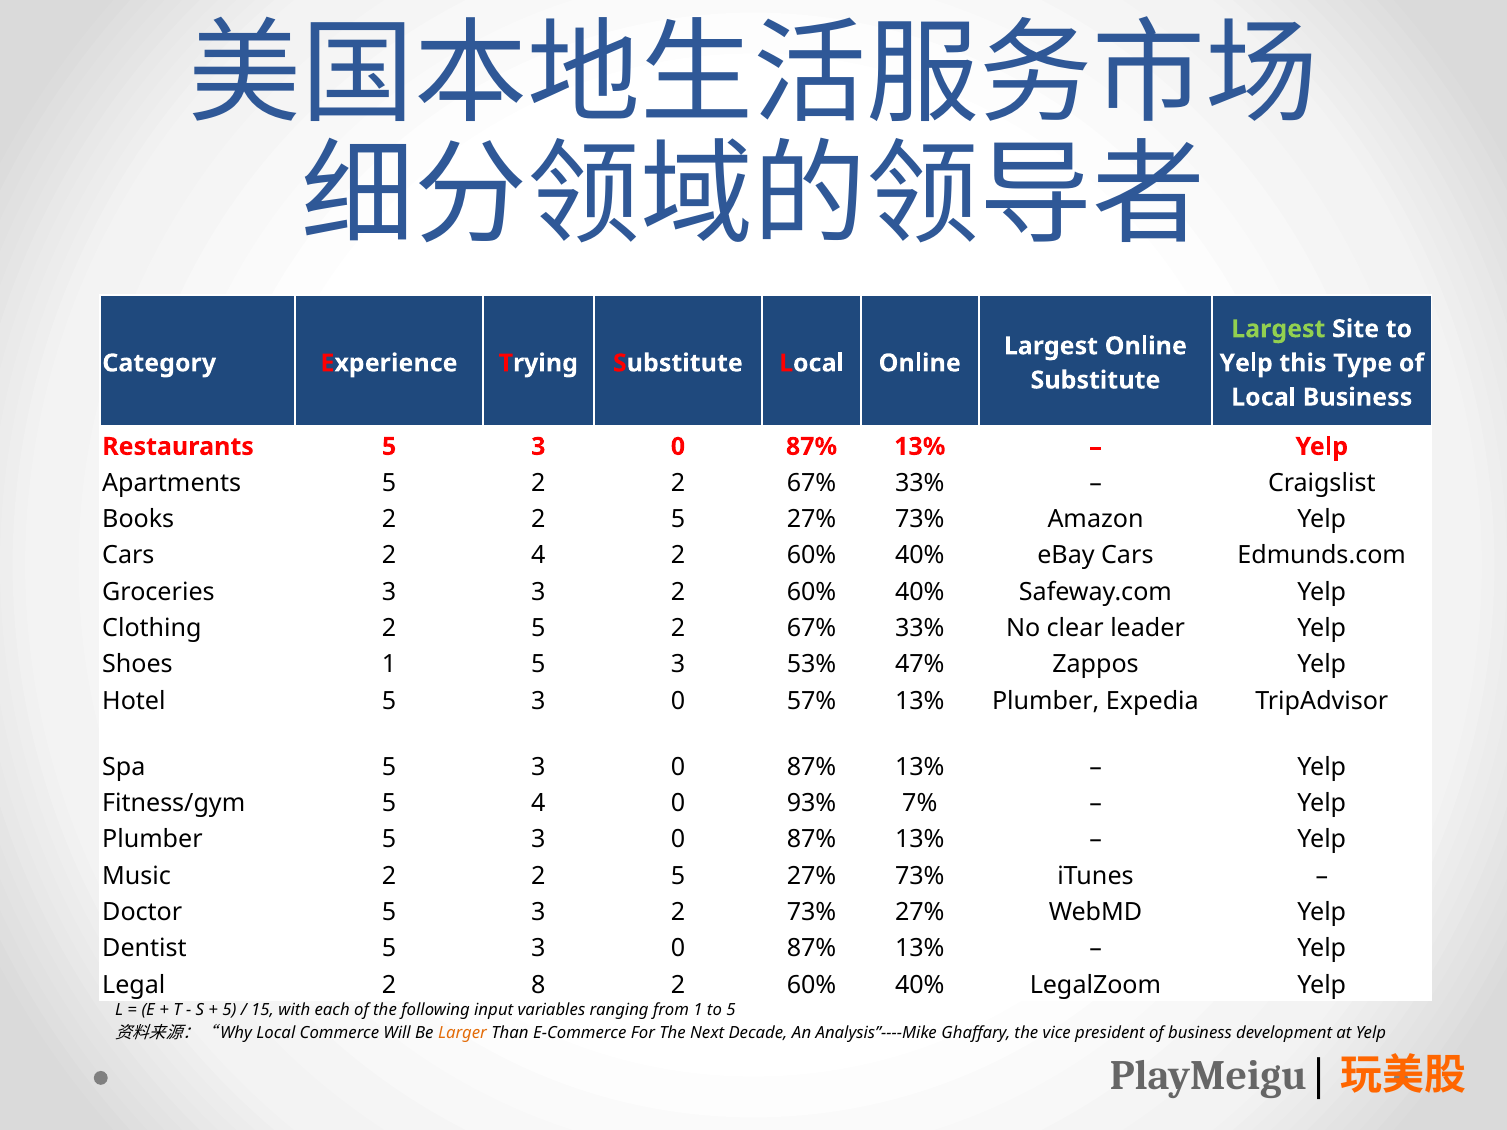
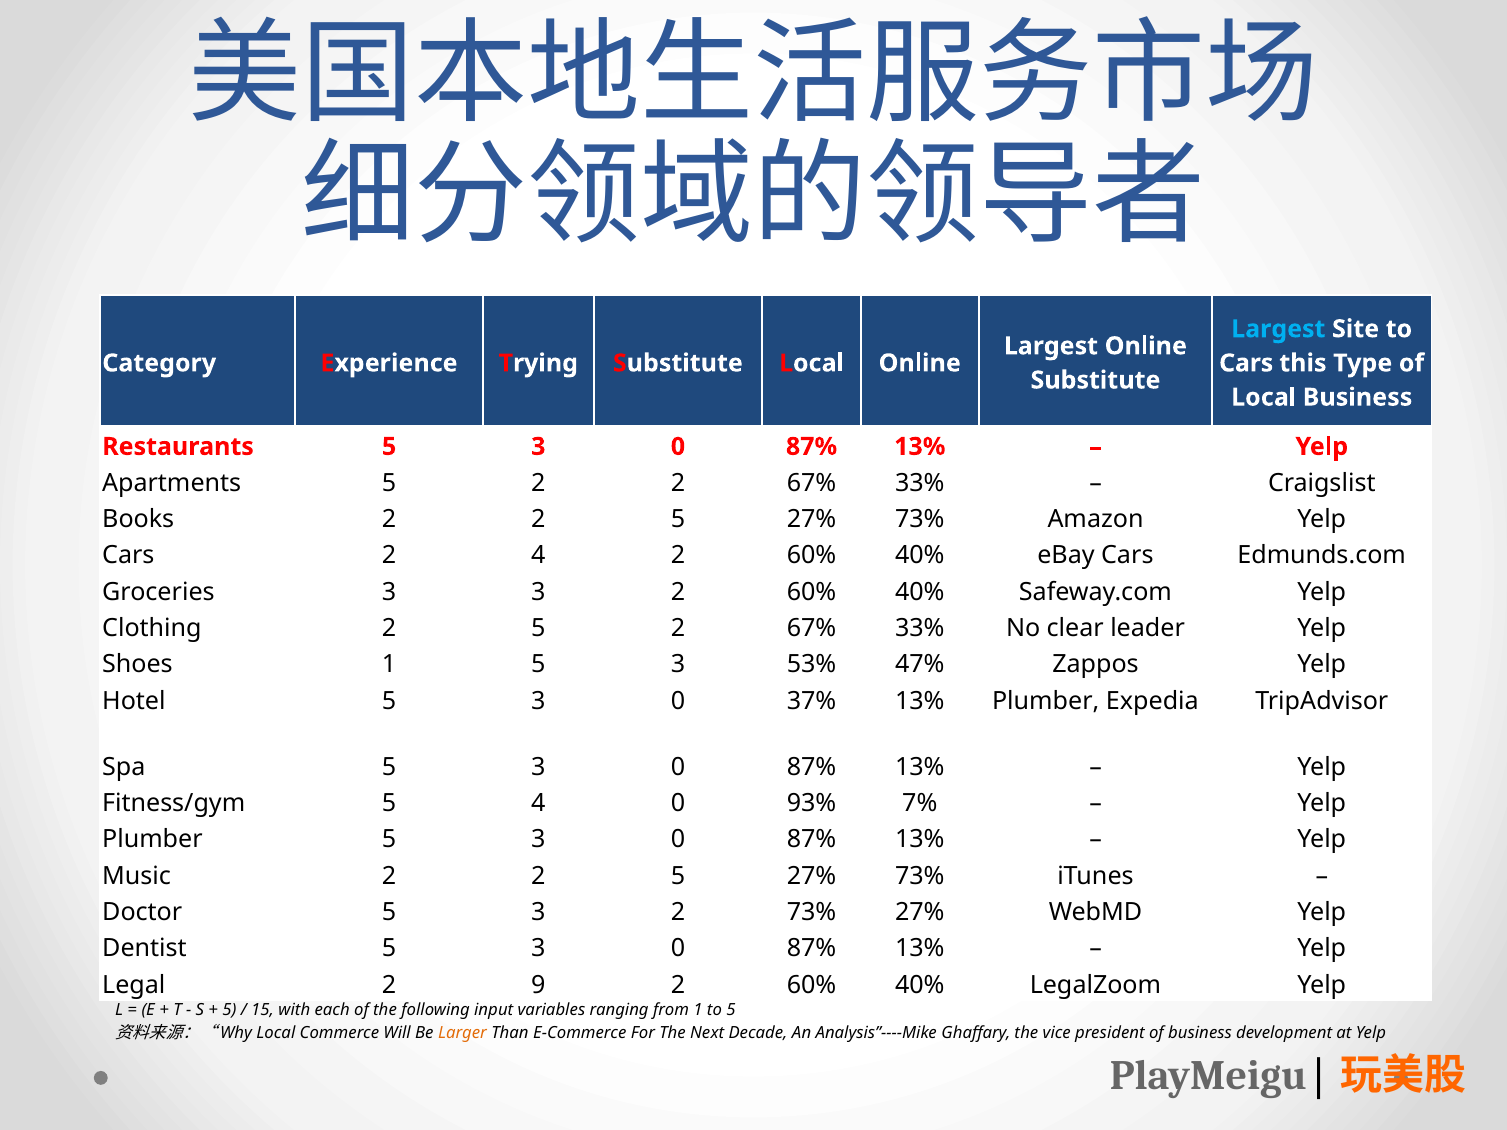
Largest colour: light green -> light blue (1278, 329)
Yelp: Yelp -> Cars (1246, 363)
57%: 57% -> 37% (812, 701)
8: 8 -> 9 (538, 985)
